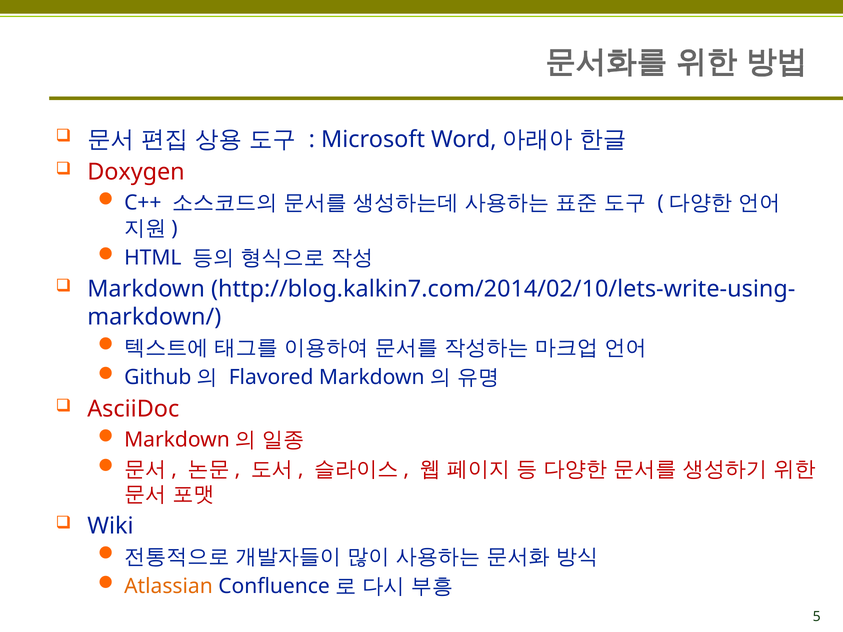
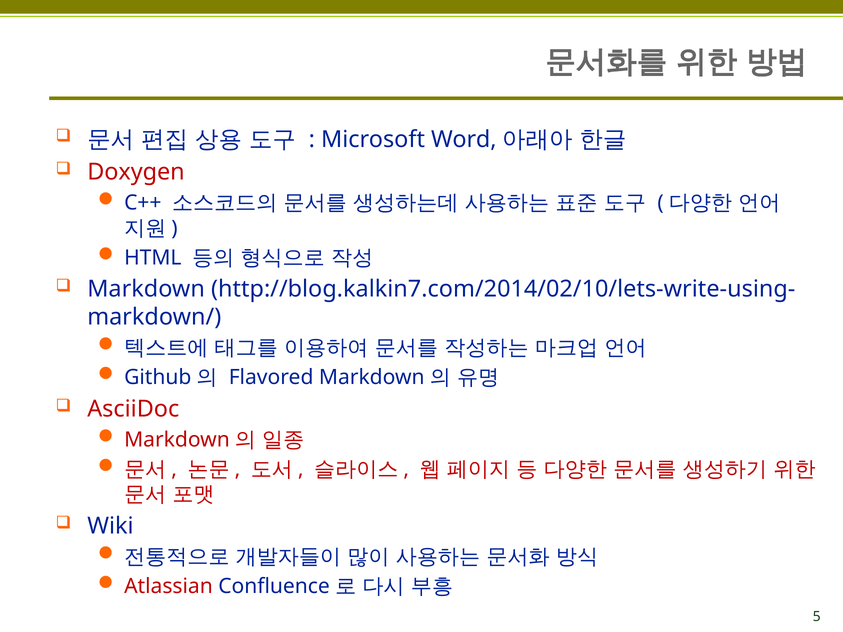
Atlassian colour: orange -> red (168, 586)
